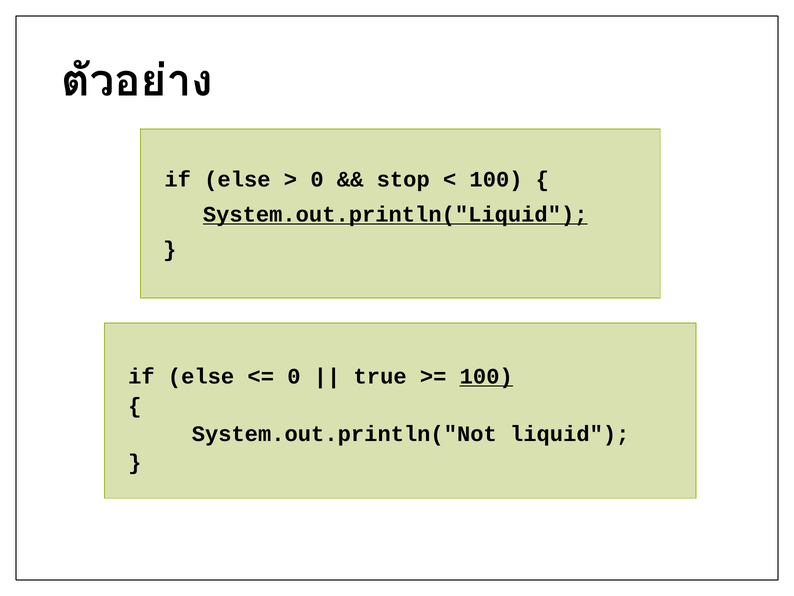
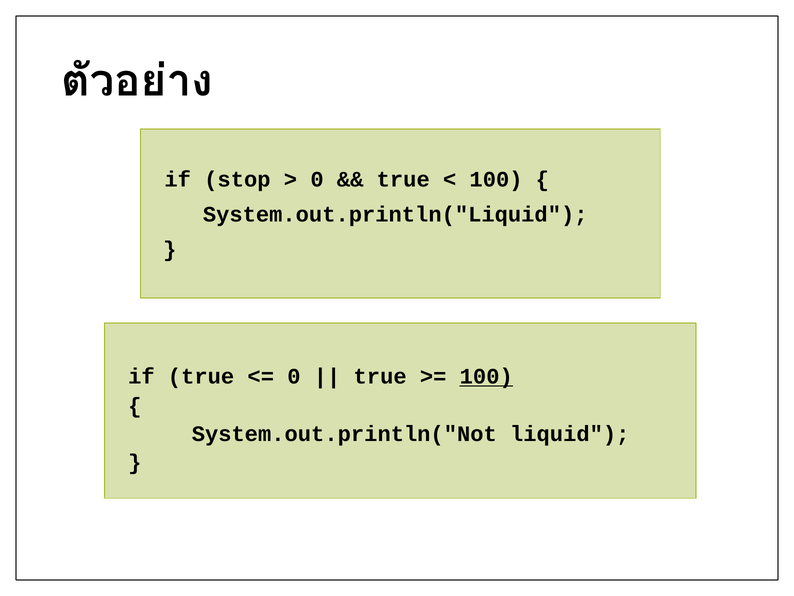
else: else -> stop (237, 180)
stop: stop -> true (403, 180)
System.out.println("Liquid underline: present -> none (395, 214)
else: else -> true (201, 376)
